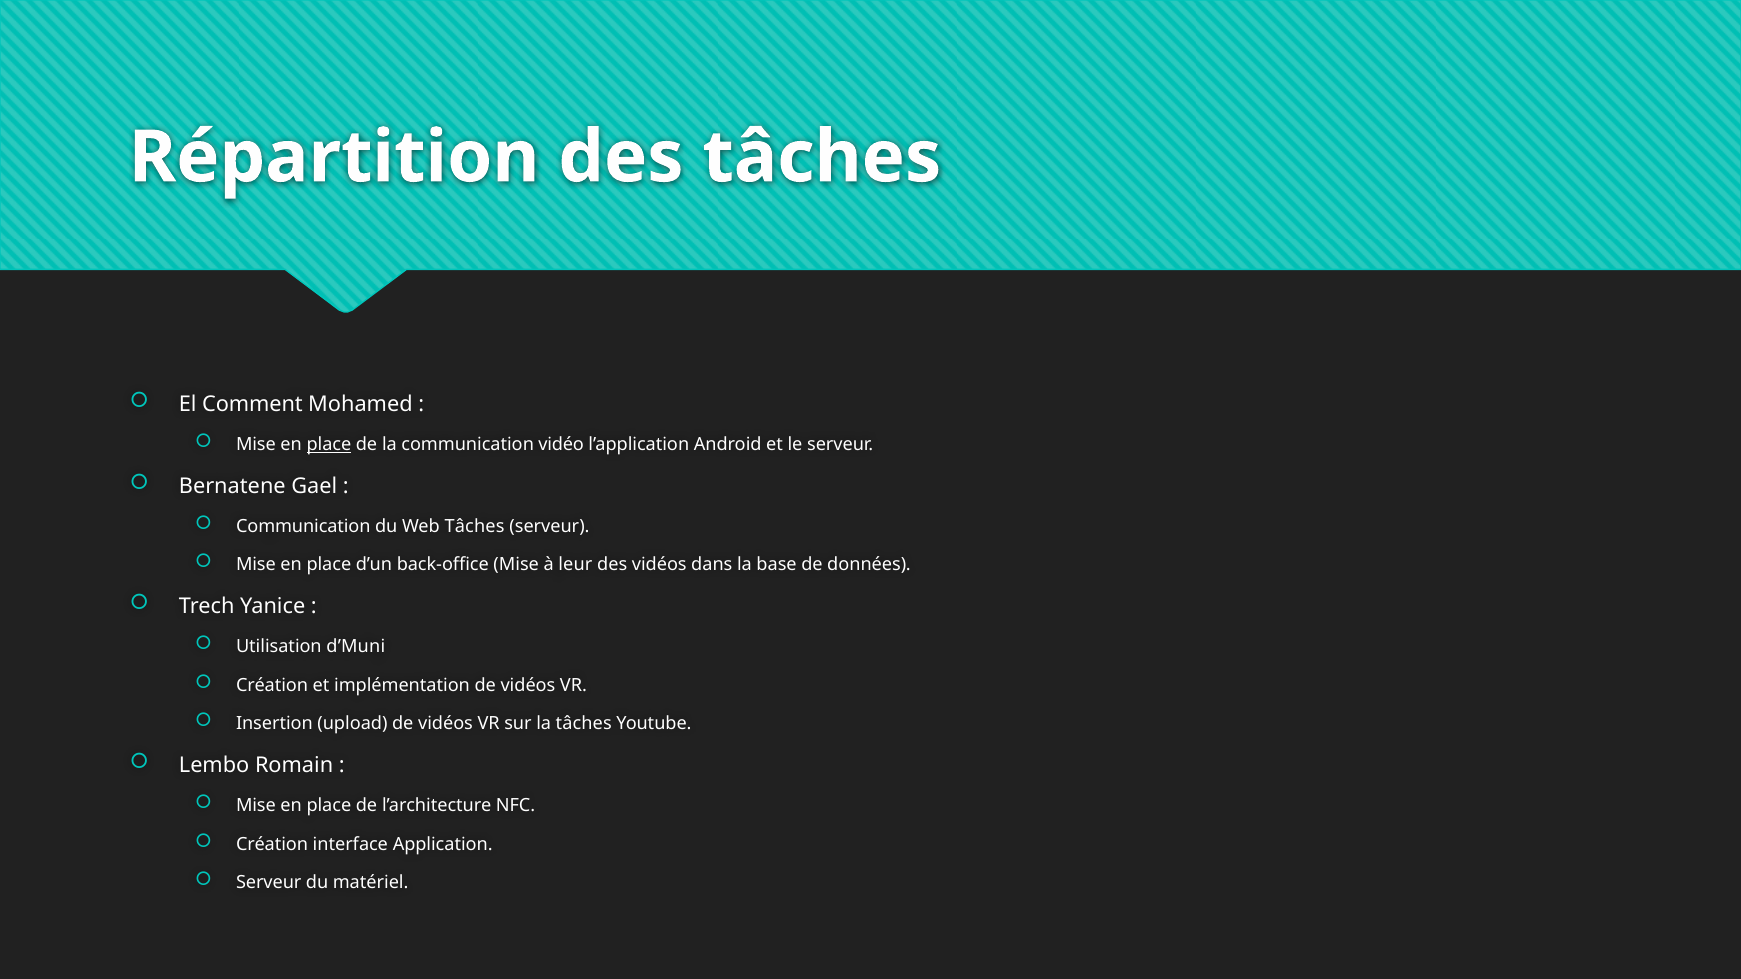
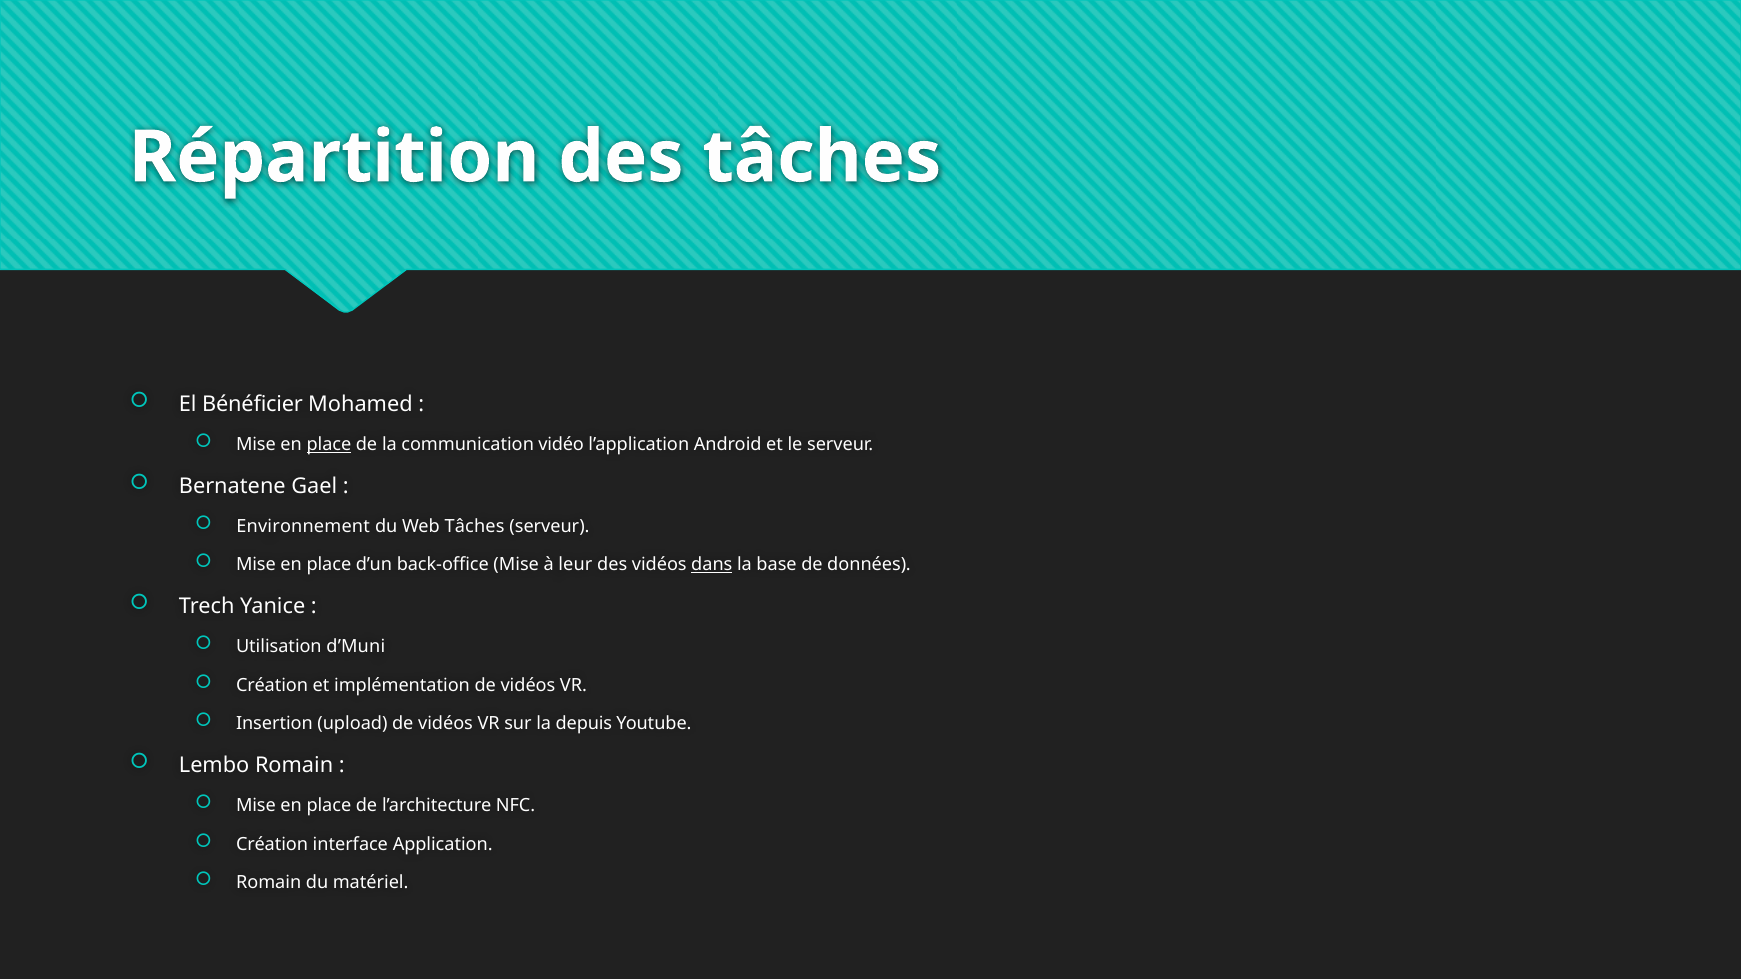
Comment: Comment -> Bénéficier (253, 404)
Communication: Communication -> Environnement (303, 526)
dans underline: none -> present (712, 565)
la tâches: tâches -> depuis (584, 724)
Serveur: Serveur -> Romain (269, 883)
